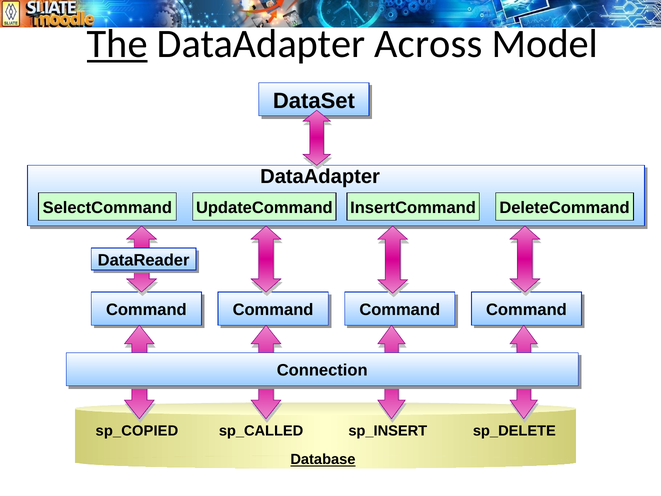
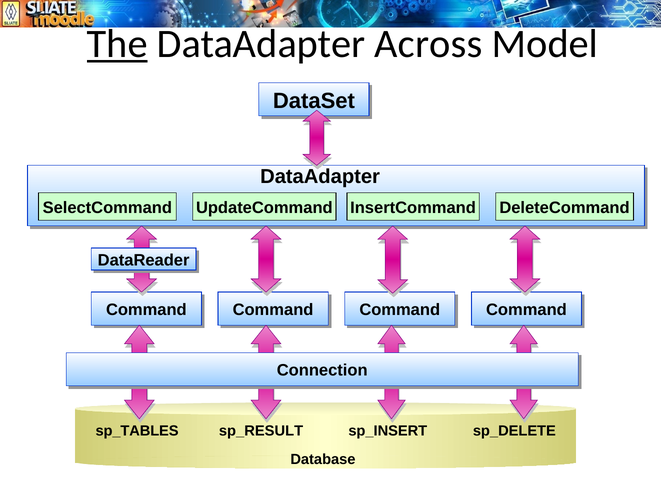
sp_COPIED: sp_COPIED -> sp_TABLES (137, 431)
sp_CALLED: sp_CALLED -> sp_RESULT (261, 431)
Database underline: present -> none (323, 459)
